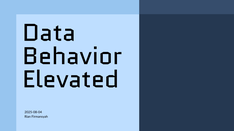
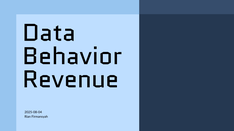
Elevated: Elevated -> Revenue (71, 80)
